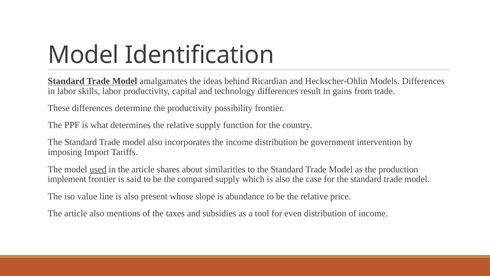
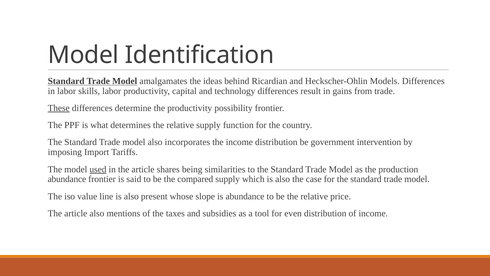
These underline: none -> present (59, 108)
about: about -> being (192, 169)
implement: implement -> abundance (67, 179)
